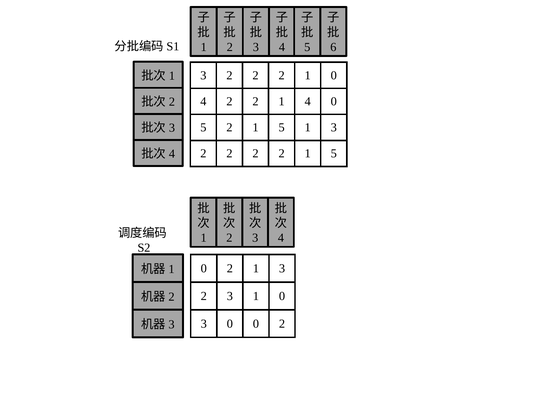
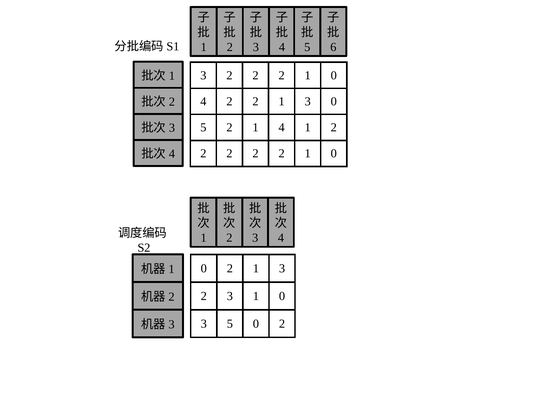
2 2 1 4: 4 -> 3 (308, 101)
5 2 1 5: 5 -> 4 (282, 128)
3: 3 -> 2 (334, 128)
5: 5 -> 0 (334, 154)
3 0: 0 -> 5 (230, 324)
